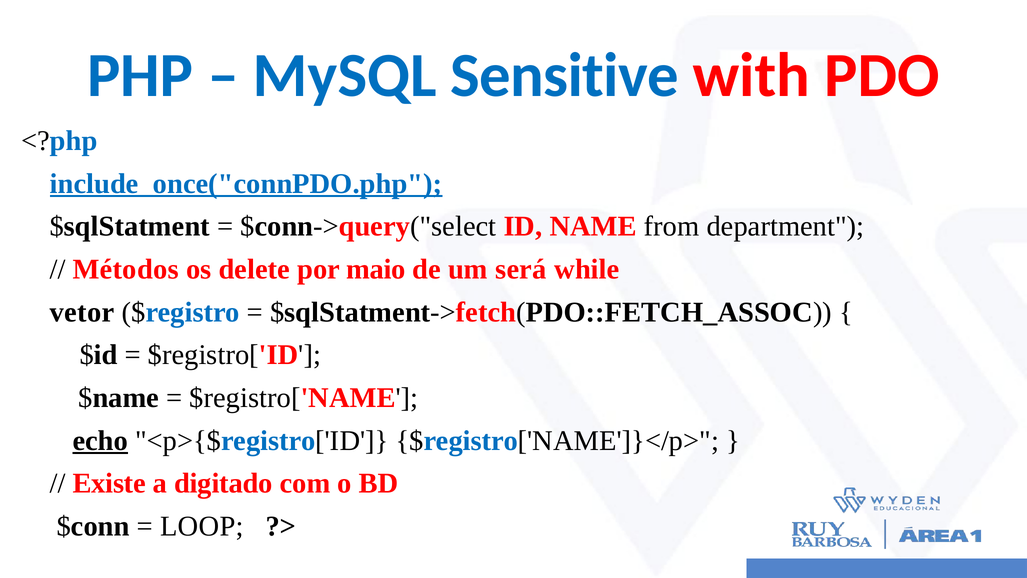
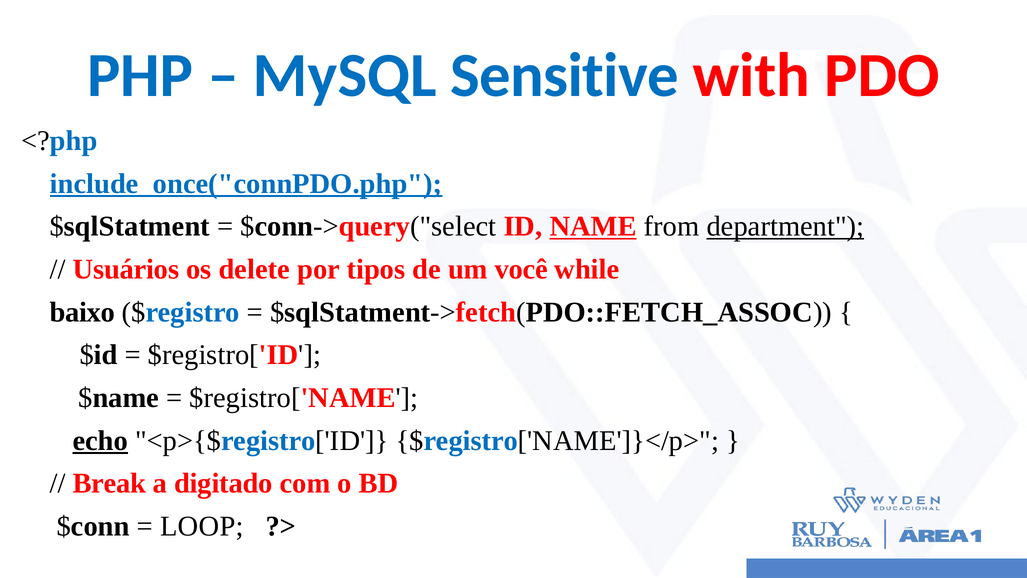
NAME underline: none -> present (593, 226)
department underline: none -> present (785, 226)
Métodos: Métodos -> Usuários (126, 269)
maio: maio -> tipos (376, 269)
será: será -> você (521, 269)
vetor: vetor -> baixo (82, 312)
Existe: Existe -> Break (109, 483)
